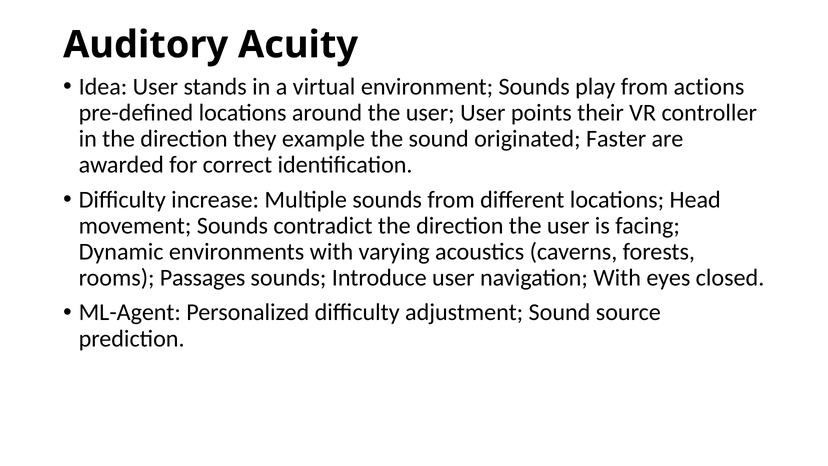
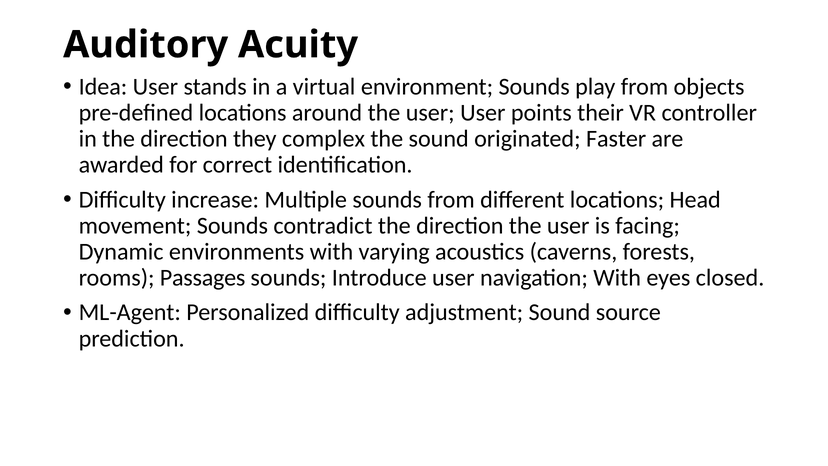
actions: actions -> objects (709, 87)
example: example -> complex (323, 139)
